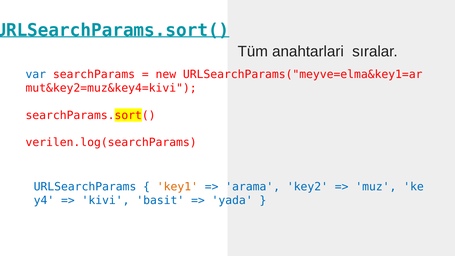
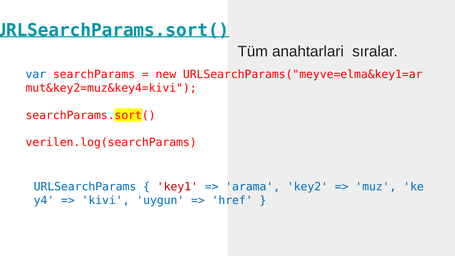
key1 colour: orange -> red (177, 187)
basit: basit -> uygun (160, 200)
yada: yada -> href (232, 200)
